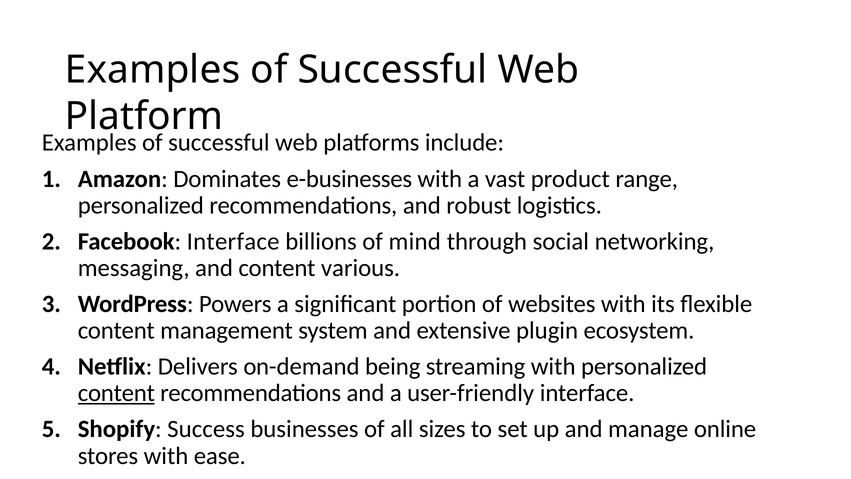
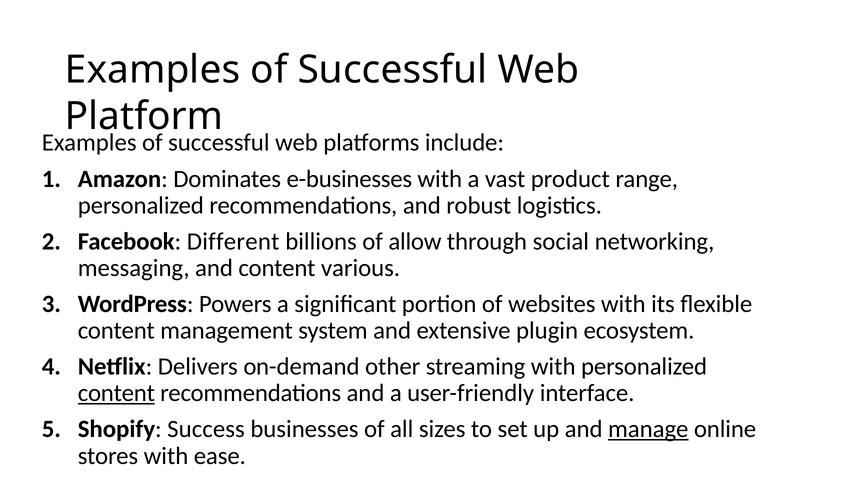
Facebook Interface: Interface -> Different (233, 241)
mind: mind -> allow (415, 241)
being: being -> other (393, 366)
manage underline: none -> present (648, 429)
